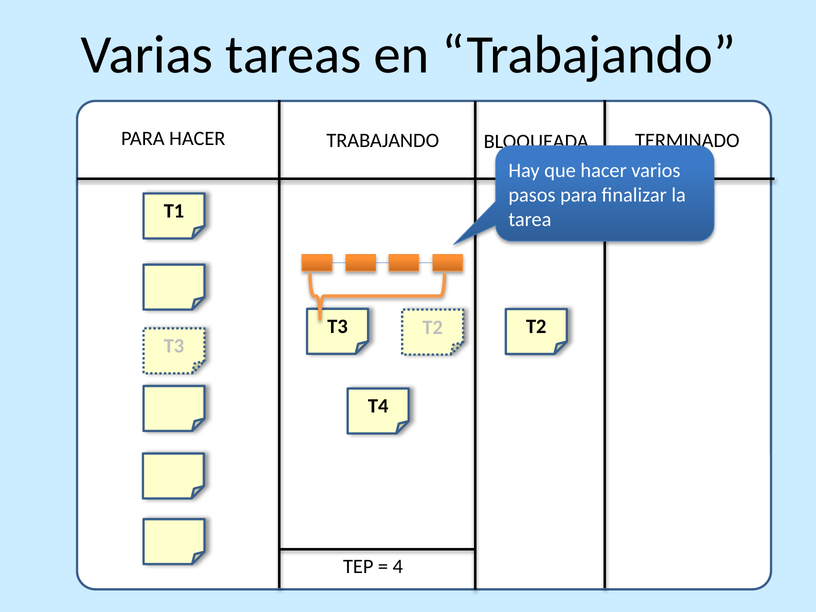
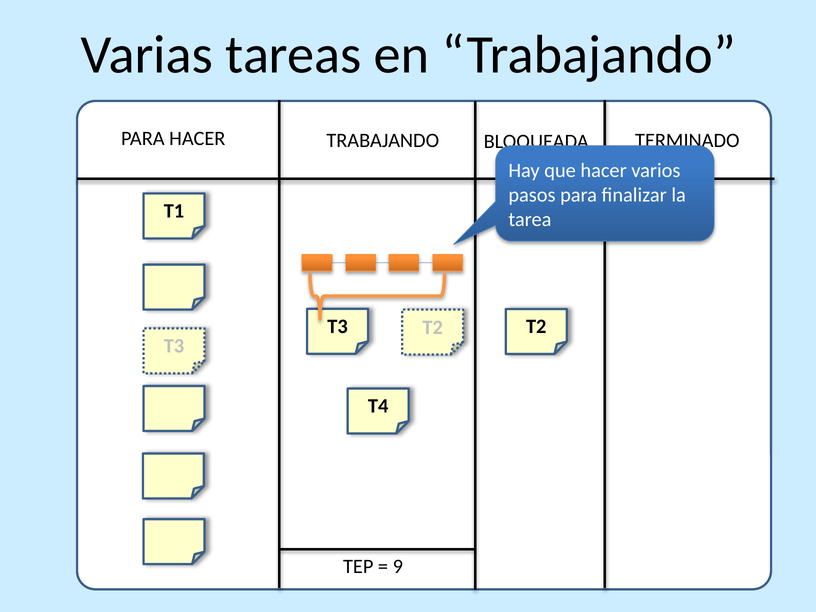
4: 4 -> 9 (398, 567)
